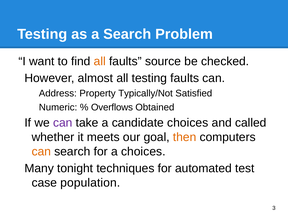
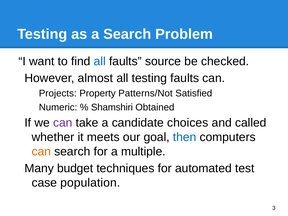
all colour: orange -> blue (100, 61)
Address: Address -> Projects (58, 93)
Typically/Not: Typically/Not -> Patterns/Not (145, 93)
Overflows: Overflows -> Shamshiri (112, 107)
then colour: orange -> blue (185, 137)
a choices: choices -> multiple (143, 152)
tonight: tonight -> budget (75, 168)
